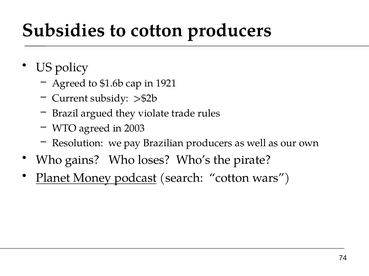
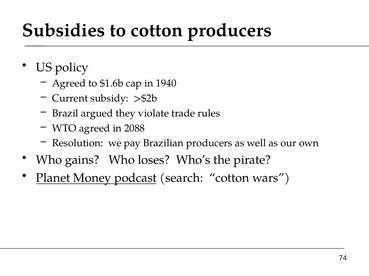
1921: 1921 -> 1940 (166, 84)
2003: 2003 -> 2088 (135, 128)
